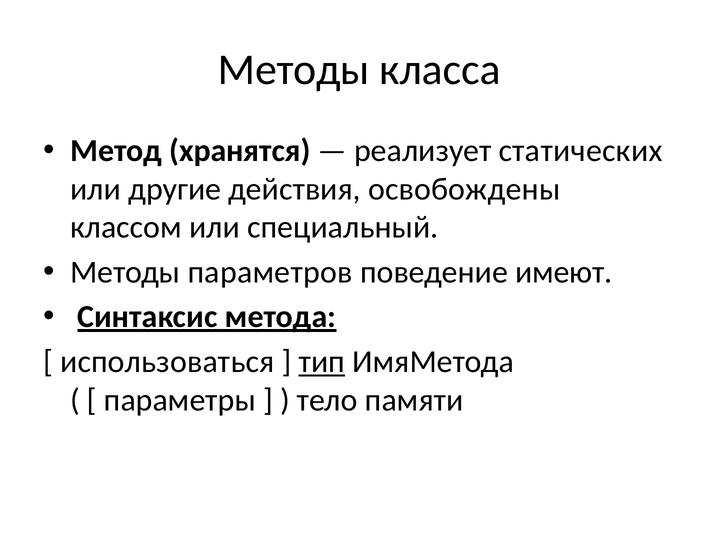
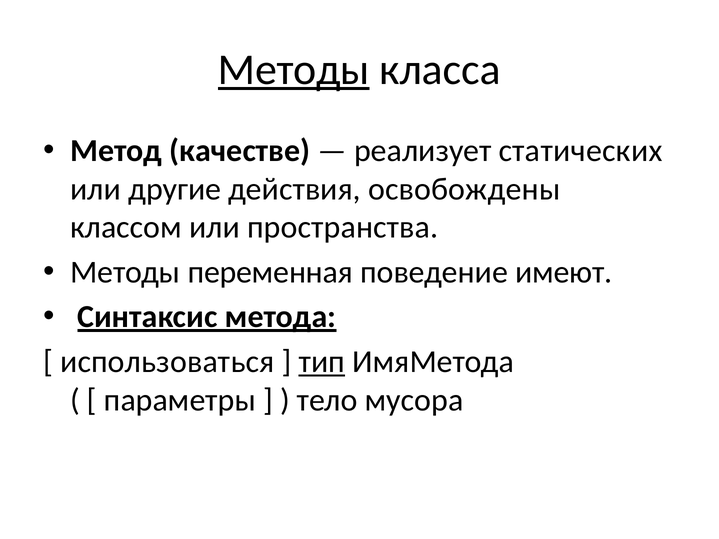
Методы underline: none -> present (294, 70)
хранятся: хранятся -> качестве (240, 151)
специальный: специальный -> пространства (343, 228)
параметров: параметров -> переменная (270, 272)
памяти: памяти -> мусора (414, 400)
